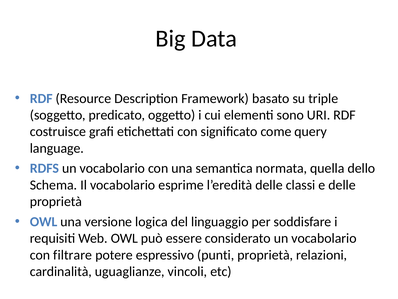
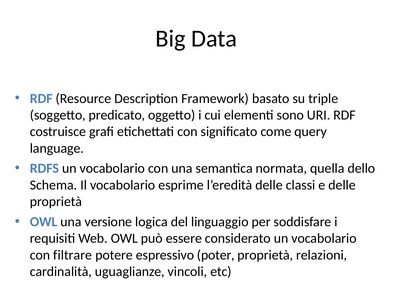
punti: punti -> poter (216, 255)
